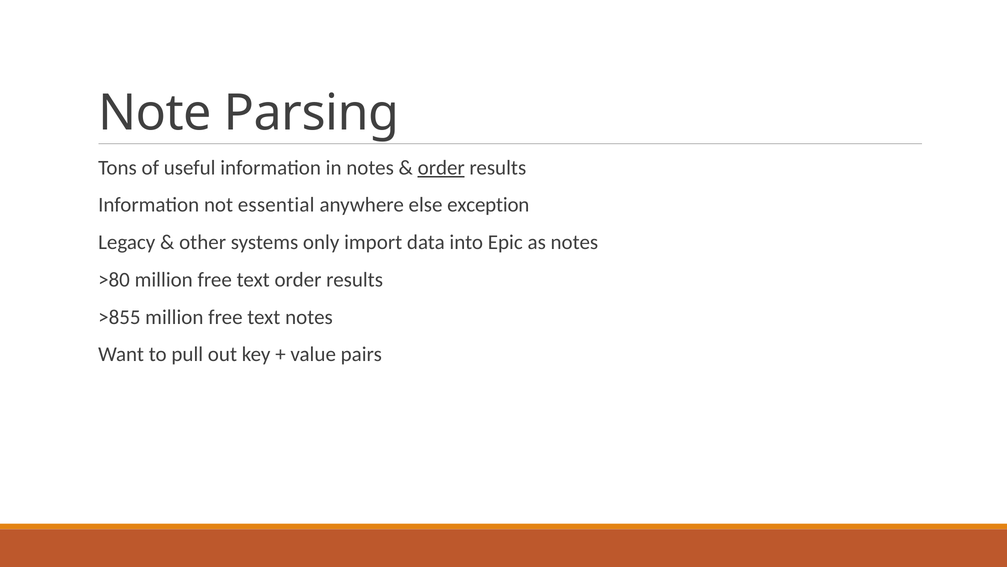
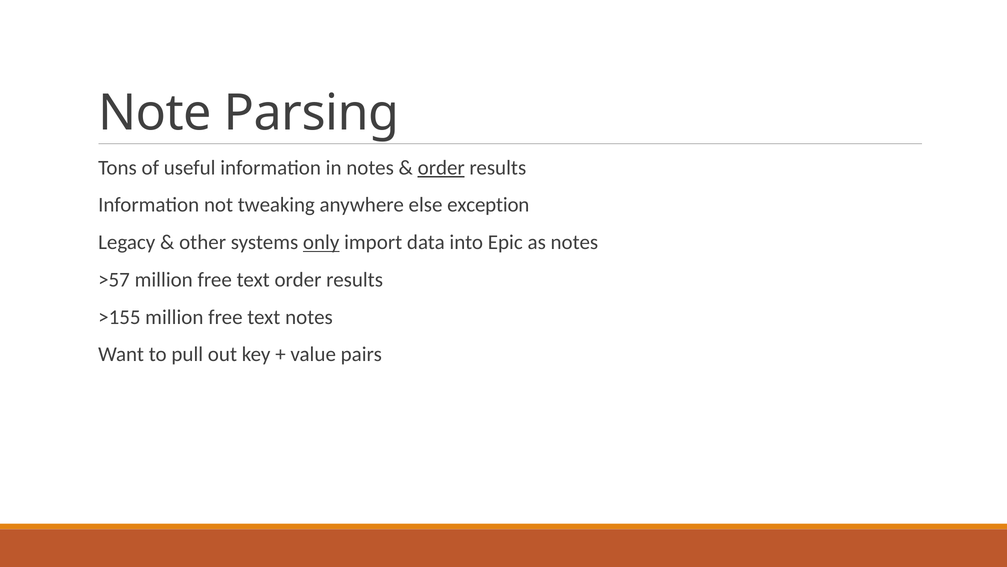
essential: essential -> tweaking (276, 205)
only underline: none -> present (321, 242)
>80: >80 -> >57 (114, 279)
>855: >855 -> >155 (119, 317)
